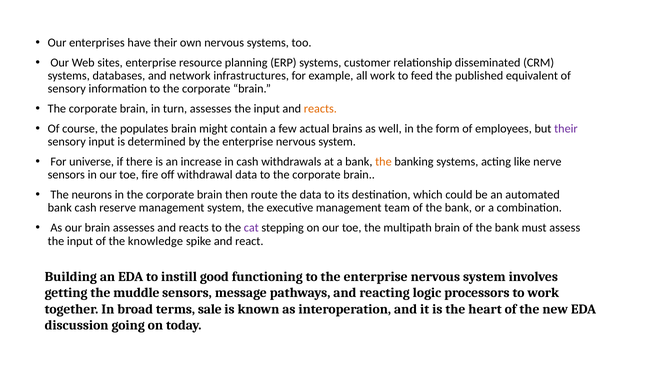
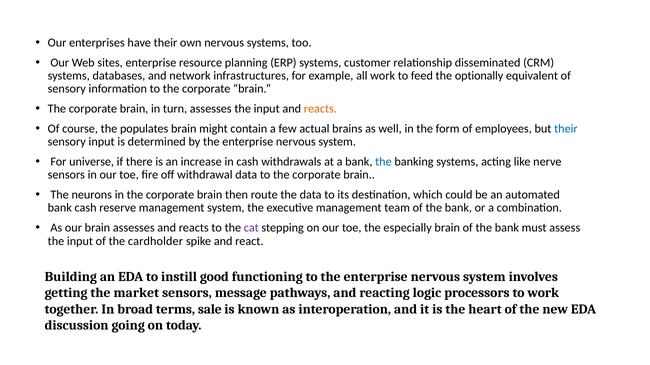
published: published -> optionally (479, 76)
their colour: purple -> blue (566, 129)
the colour: orange -> blue (383, 162)
multipath: multipath -> especially (408, 228)
knowledge: knowledge -> cardholder (155, 241)
muddle: muddle -> market (136, 294)
